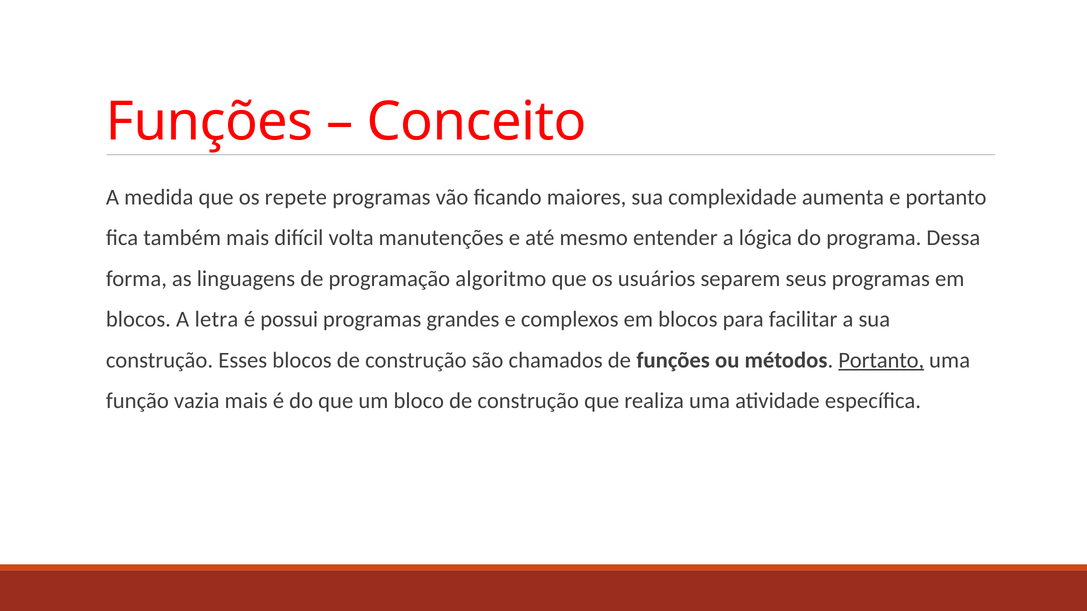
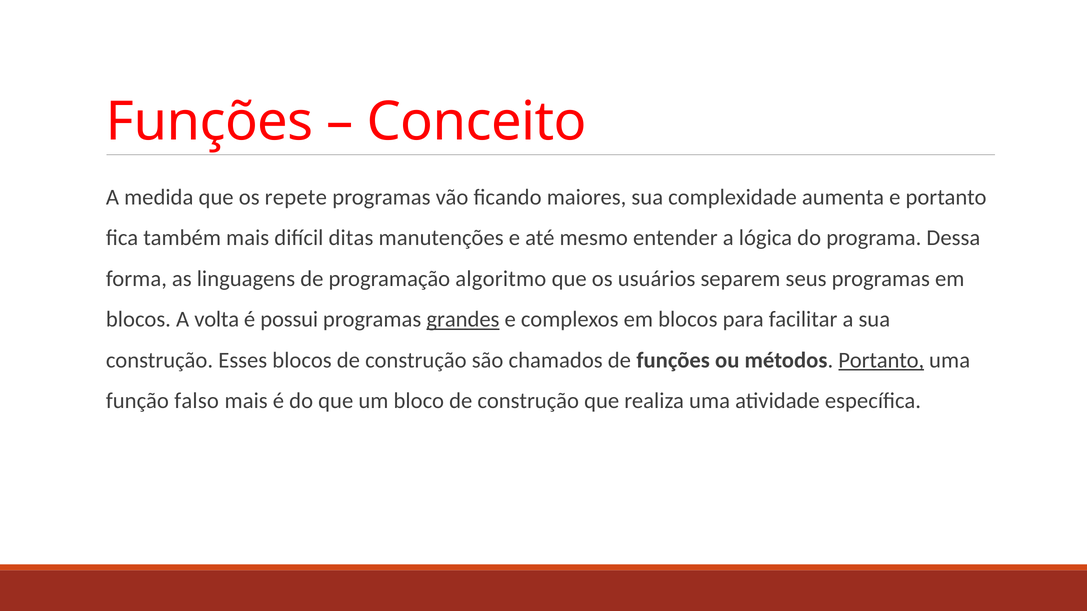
volta: volta -> ditas (351, 238)
letra: letra -> volta (217, 320)
grandes underline: none -> present (463, 320)
vazia: vazia -> falso (197, 401)
